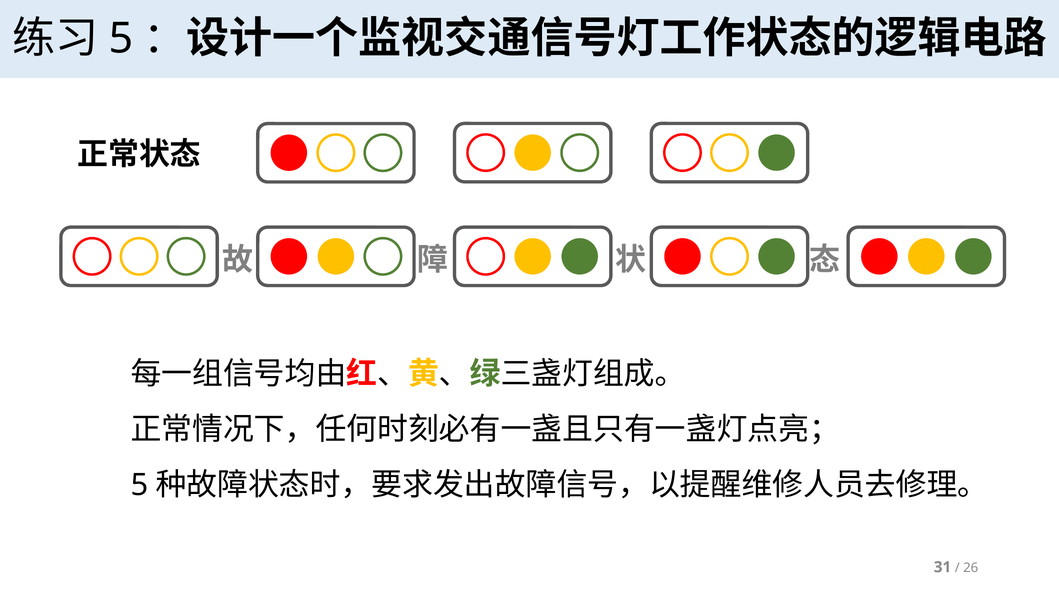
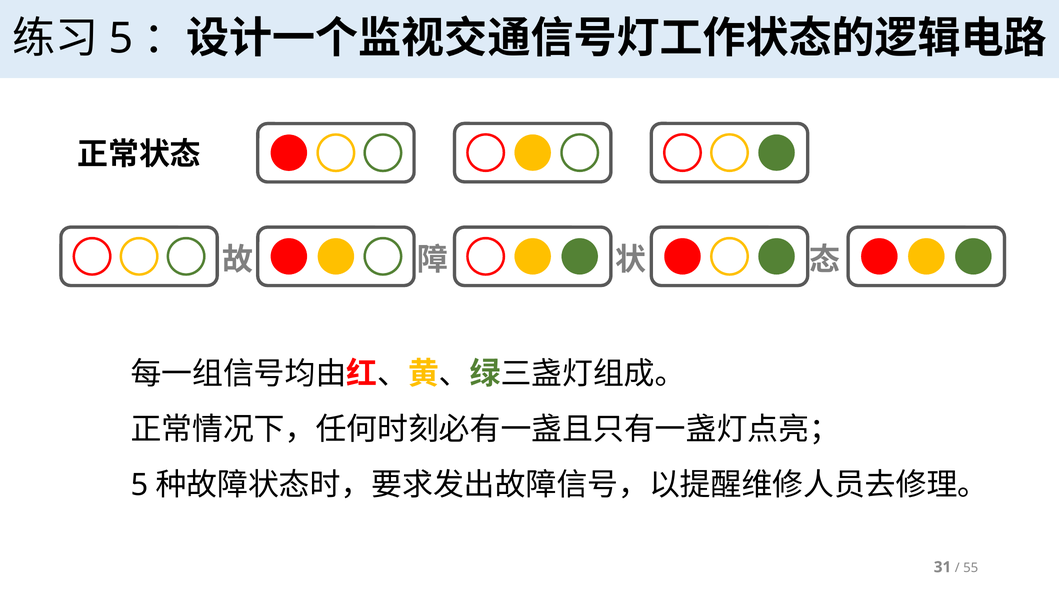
26: 26 -> 55 (971, 569)
